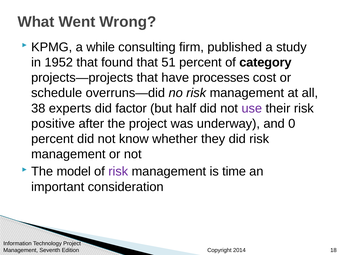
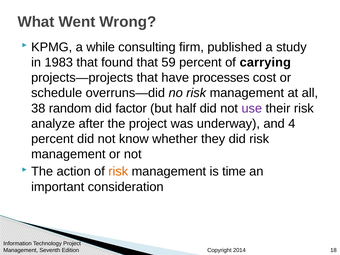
1952: 1952 -> 1983 (59, 62)
51: 51 -> 59 (169, 62)
category: category -> carrying (265, 62)
experts: experts -> random (70, 108)
positive: positive -> analyze (53, 124)
0: 0 -> 4 (292, 124)
model: model -> action (74, 171)
risk colour: purple -> orange (118, 171)
